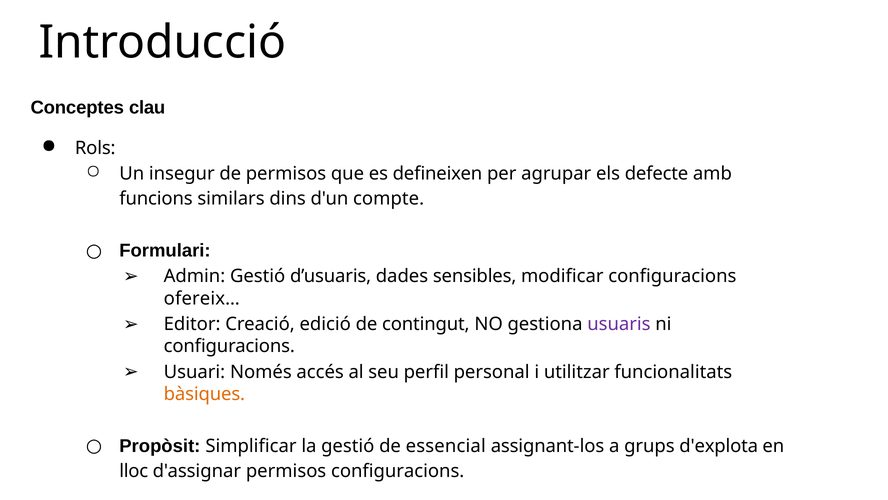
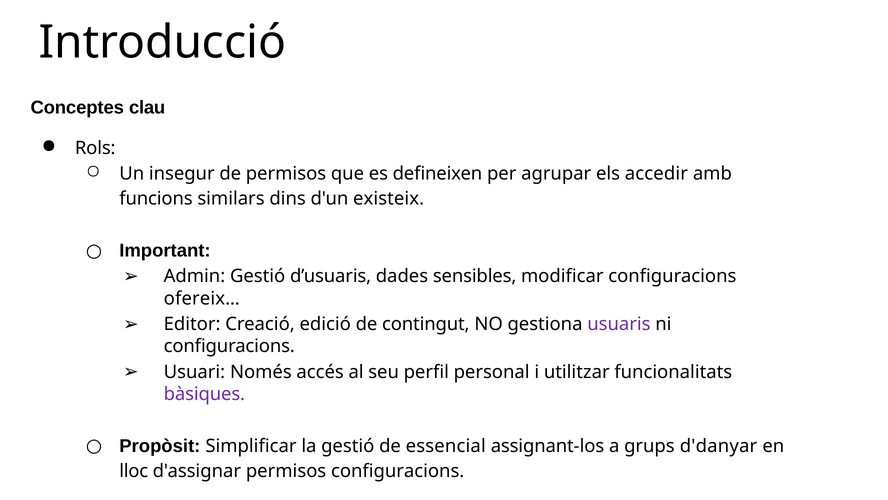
defecte: defecte -> accedir (656, 173)
compte: compte -> existeix (389, 199)
Formulari: Formulari -> Important (165, 251)
bàsiques colour: orange -> purple (204, 394)
d'explota: d'explota -> d'danyar (718, 445)
